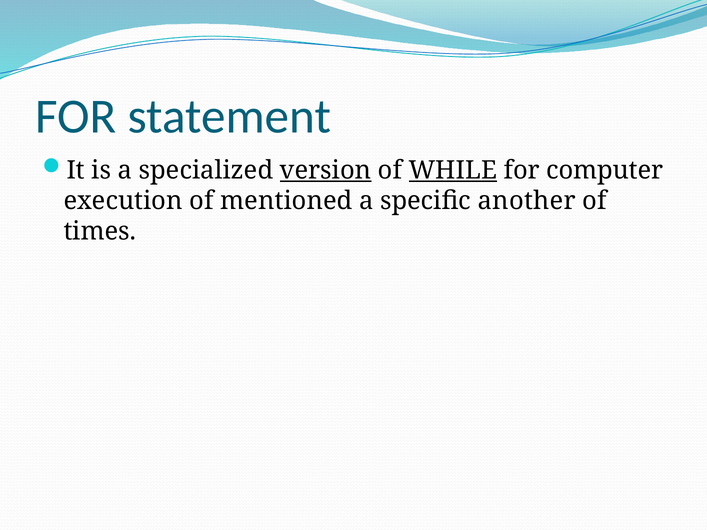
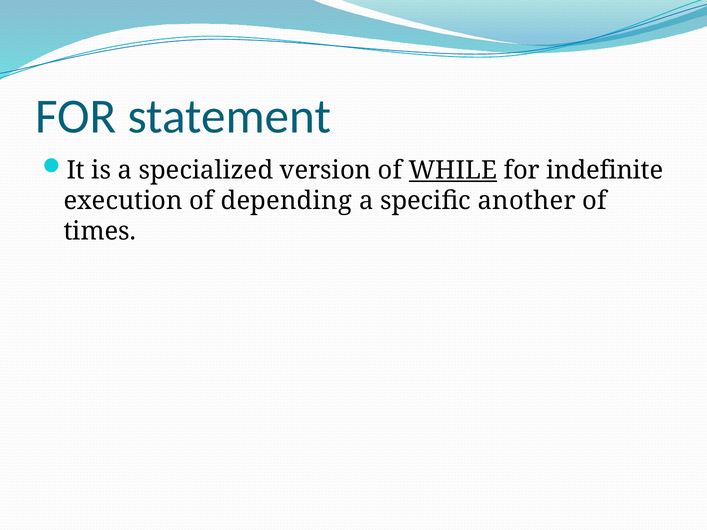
version underline: present -> none (326, 170)
computer: computer -> indefinite (605, 170)
mentioned: mentioned -> depending (286, 201)
